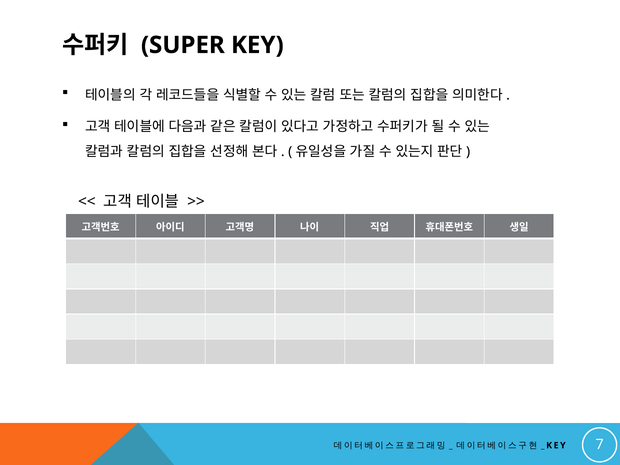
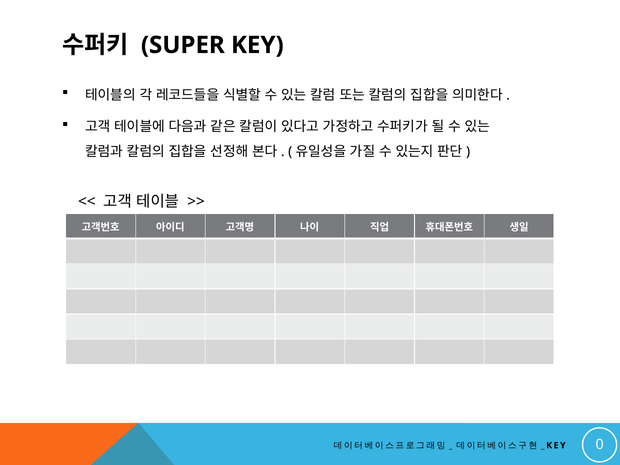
7: 7 -> 0 (600, 445)
